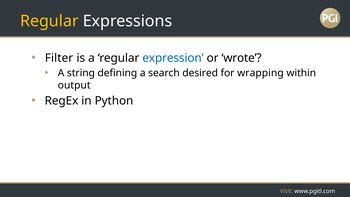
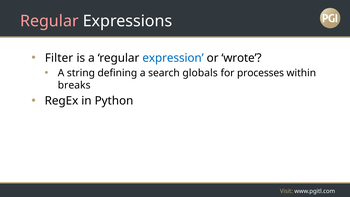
Regular colour: yellow -> pink (49, 21)
desired: desired -> globals (200, 73)
wrapping: wrapping -> processes (261, 73)
output: output -> breaks (74, 85)
